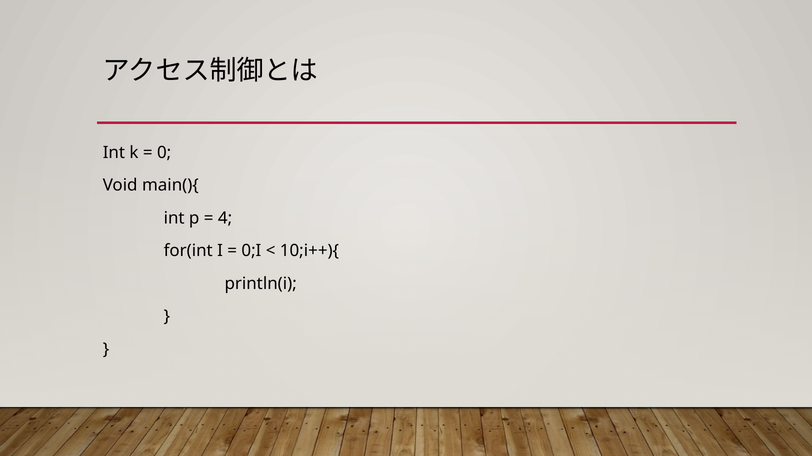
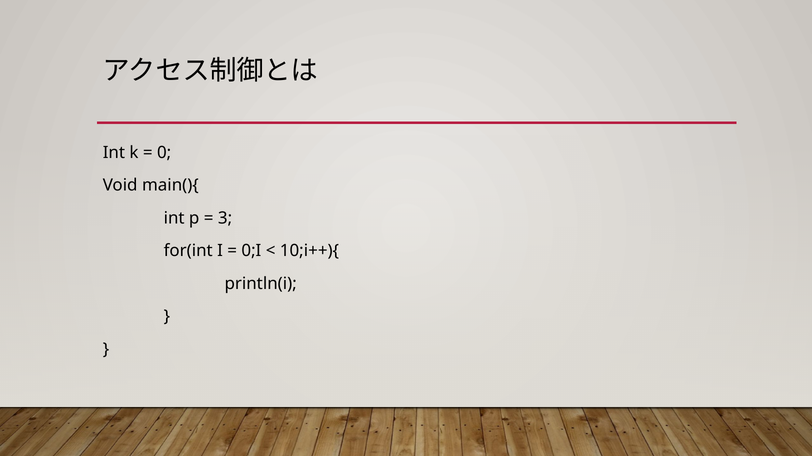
4: 4 -> 3 (225, 218)
